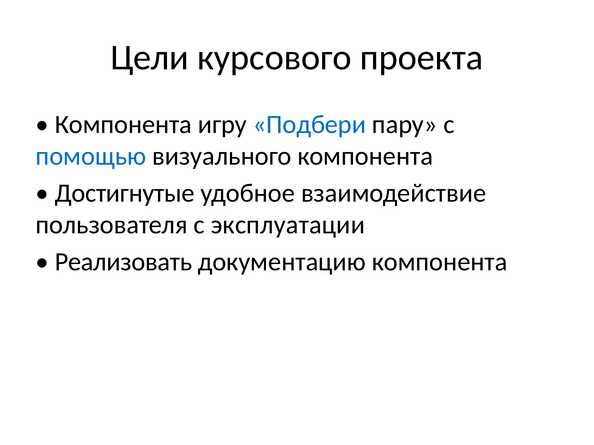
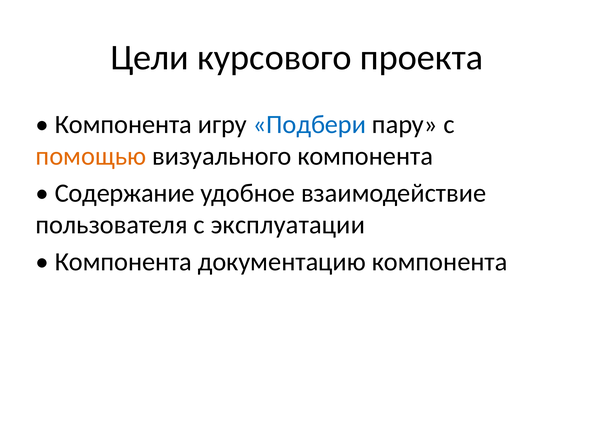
помощью colour: blue -> orange (91, 156)
Достигнутые: Достигнутые -> Содержание (125, 193)
Реализовать: Реализовать -> Компонента (123, 262)
